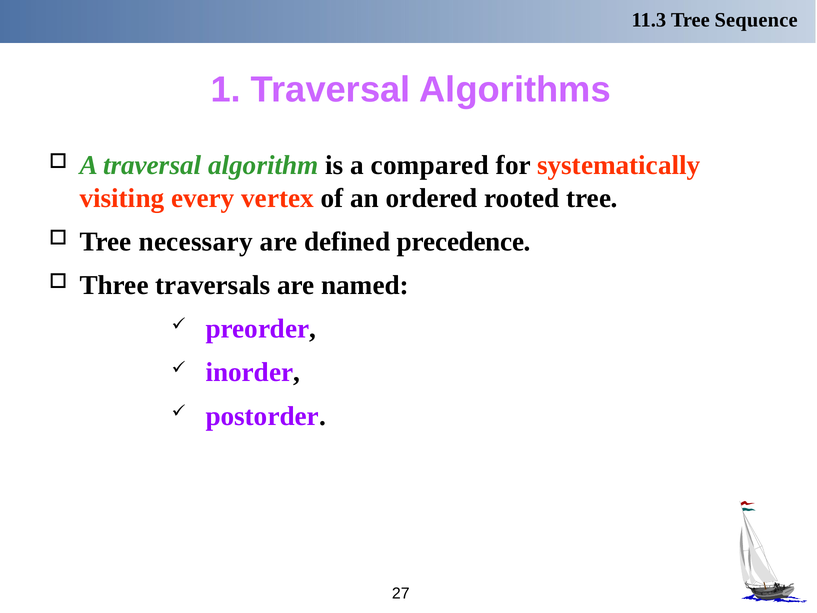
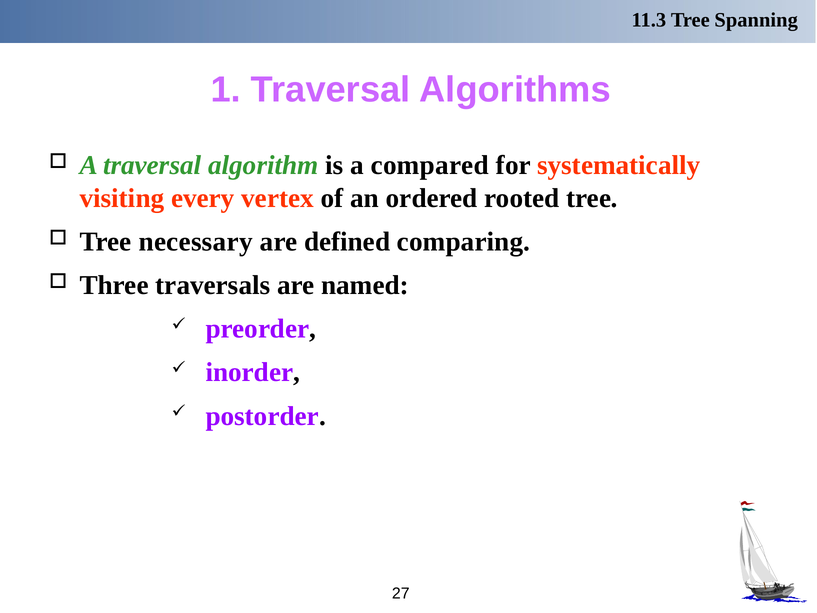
Sequence: Sequence -> Spanning (756, 20)
precedence: precedence -> comparing (464, 242)
